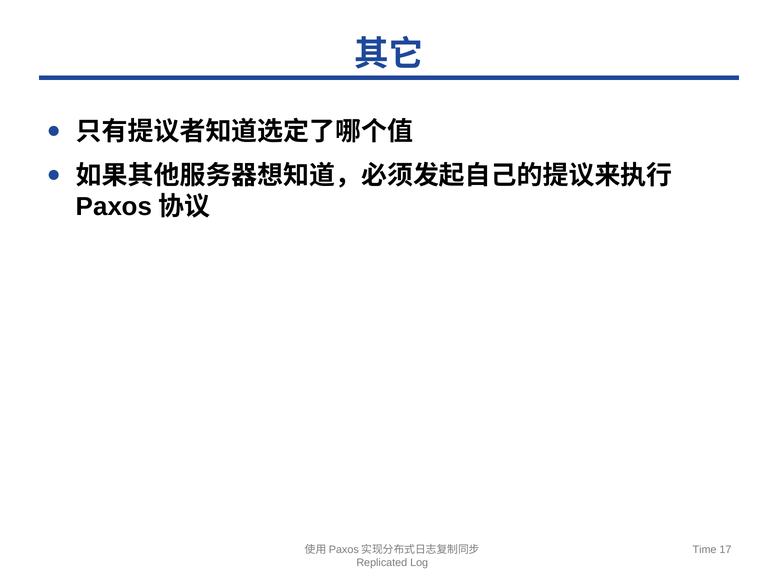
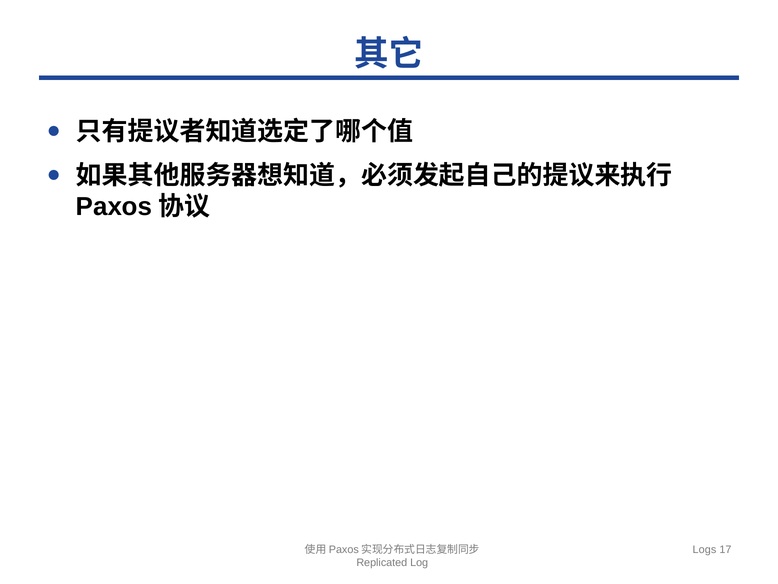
Time: Time -> Logs (704, 549)
